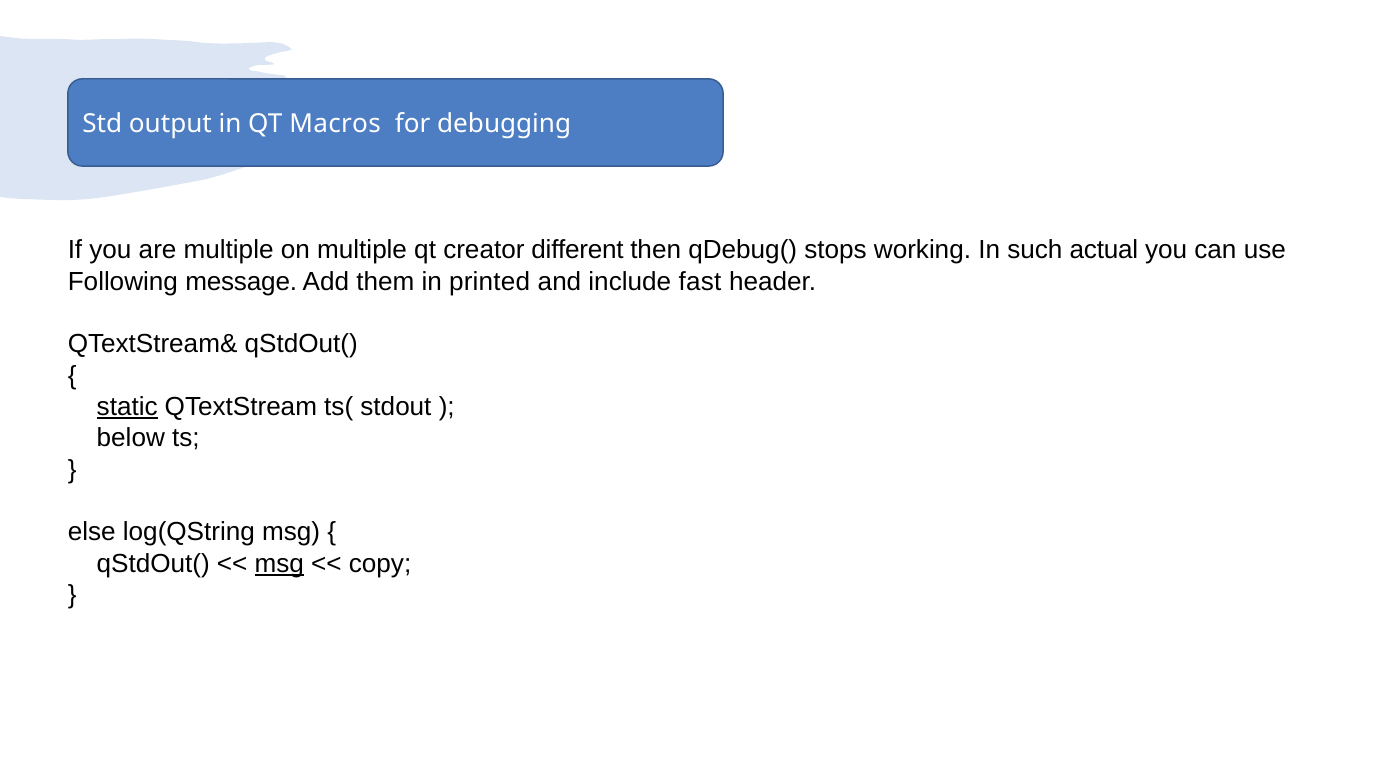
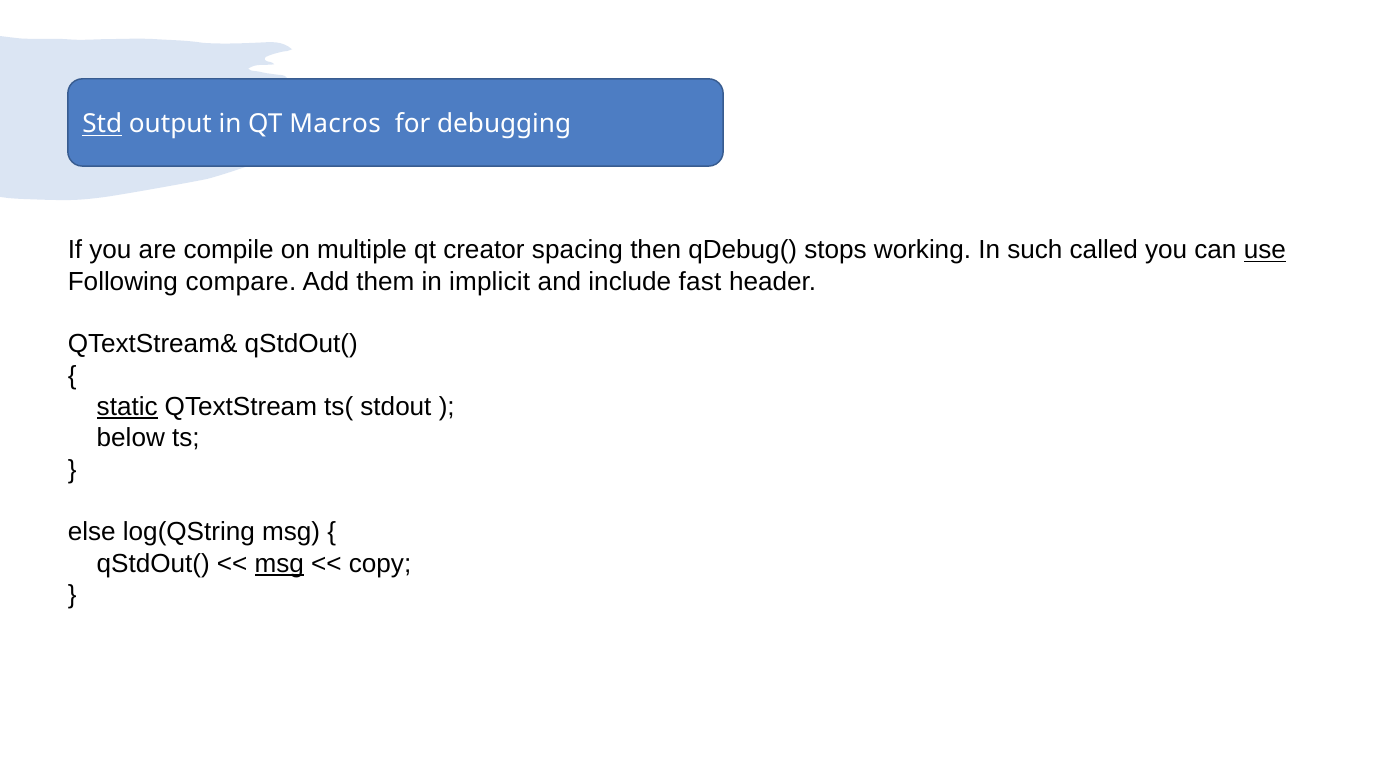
Std underline: none -> present (102, 124)
are multiple: multiple -> compile (229, 250)
different: different -> spacing (577, 250)
actual: actual -> called (1104, 250)
use underline: none -> present (1265, 250)
message: message -> compare (241, 281)
printed: printed -> implicit (490, 281)
